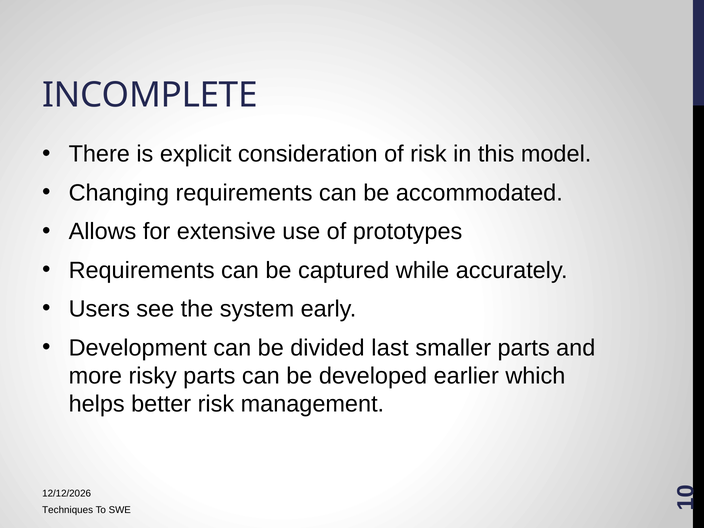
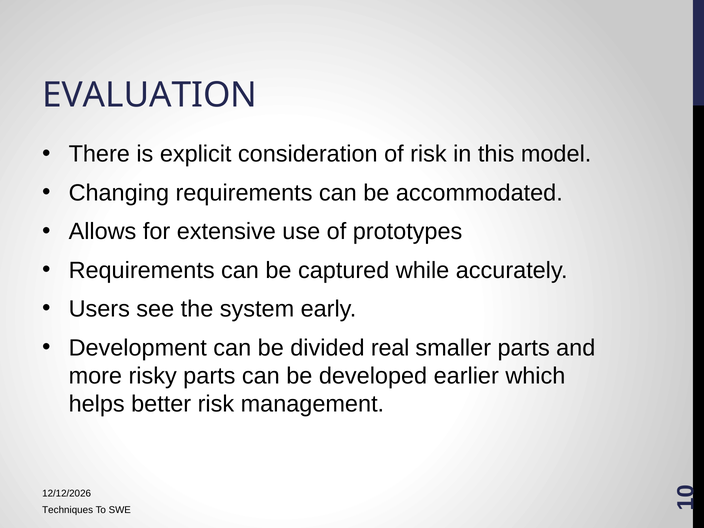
INCOMPLETE: INCOMPLETE -> EVALUATION (150, 95)
last: last -> real (390, 348)
